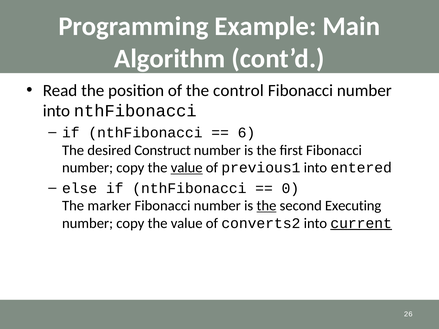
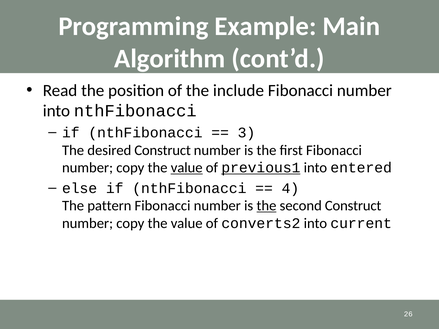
control: control -> include (238, 90)
6: 6 -> 3 (246, 133)
previous1 underline: none -> present (261, 168)
0: 0 -> 4 (290, 188)
marker: marker -> pattern (109, 206)
second Executing: Executing -> Construct (353, 206)
current underline: present -> none (361, 223)
